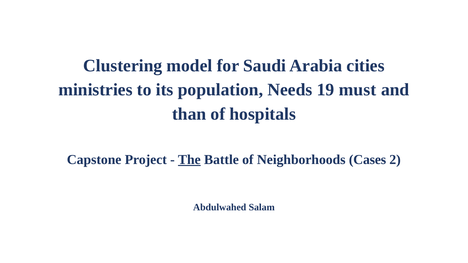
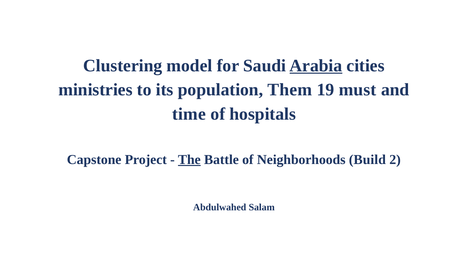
Arabia underline: none -> present (316, 66)
Needs: Needs -> Them (290, 90)
than: than -> time (189, 114)
Cases: Cases -> Build (367, 160)
